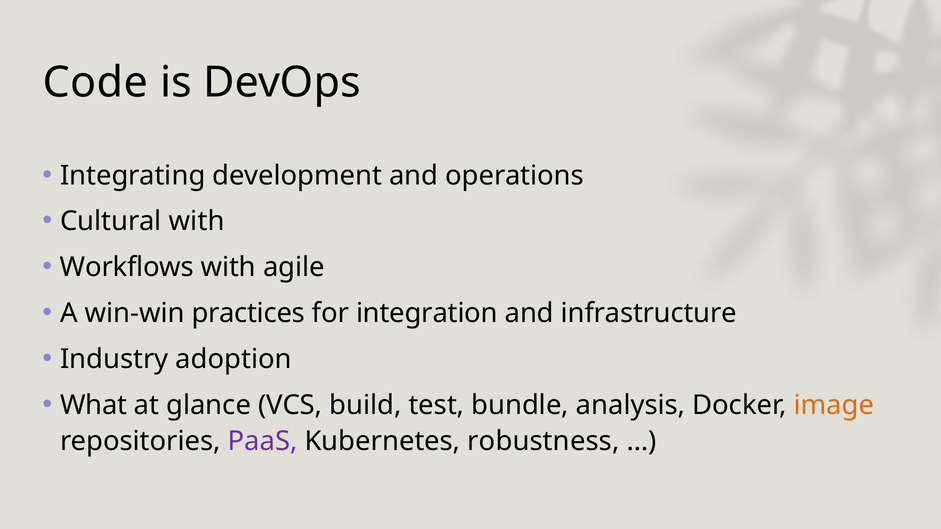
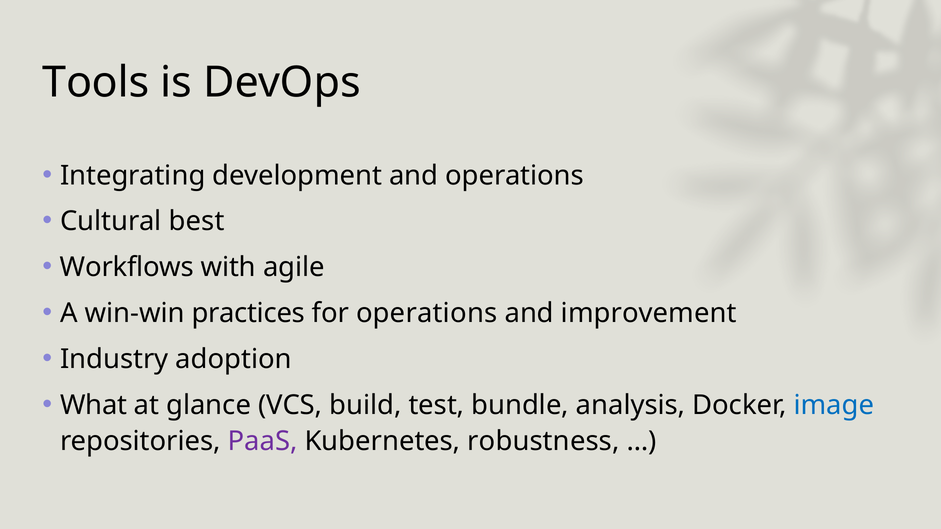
Code: Code -> Tools (96, 82)
Cultural with: with -> best (197, 222)
for integration: integration -> operations (427, 313)
infrastructure: infrastructure -> improvement (649, 313)
image colour: orange -> blue (834, 405)
